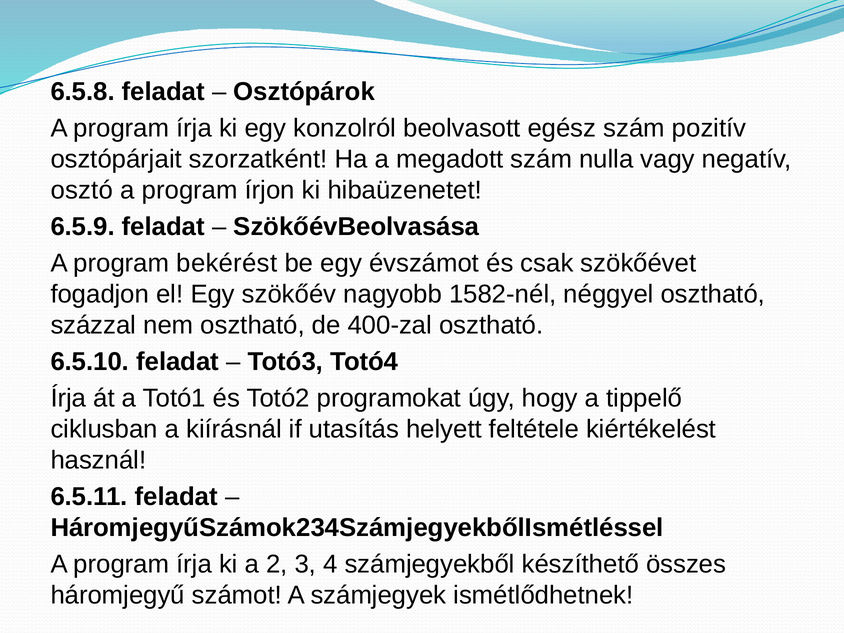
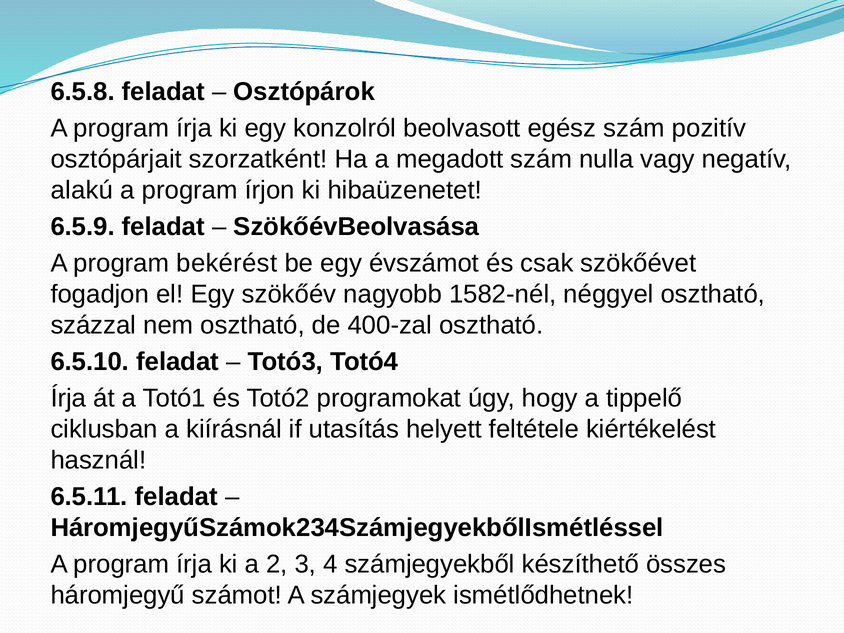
osztó: osztó -> alakú (82, 190)
